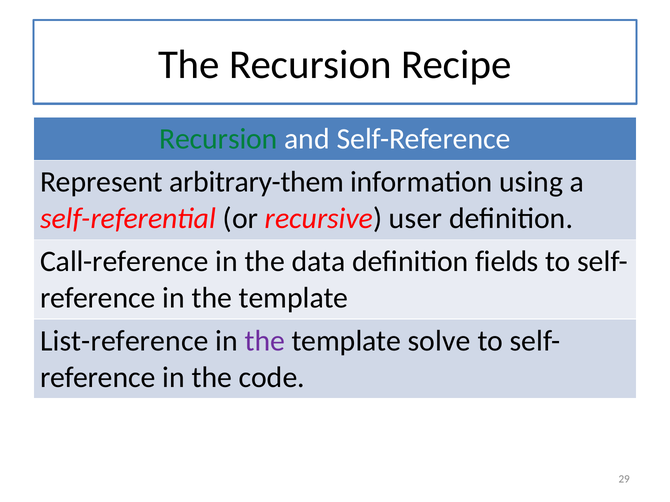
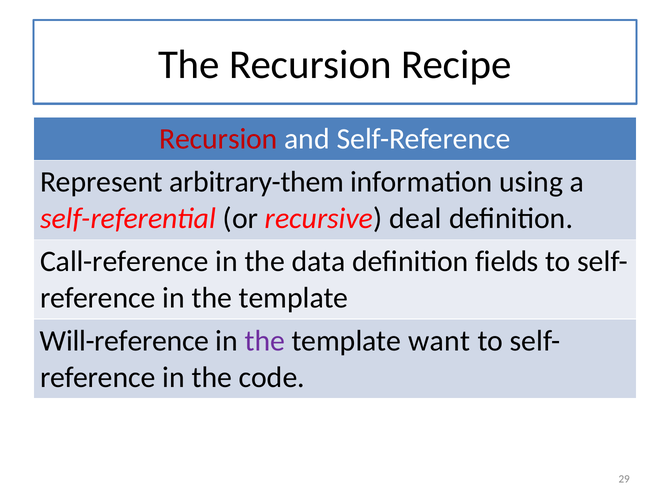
Recursion colour: green -> red (218, 139)
user: user -> deal (416, 219)
List-reference: List-reference -> Will-reference (125, 341)
solve: solve -> want (439, 341)
